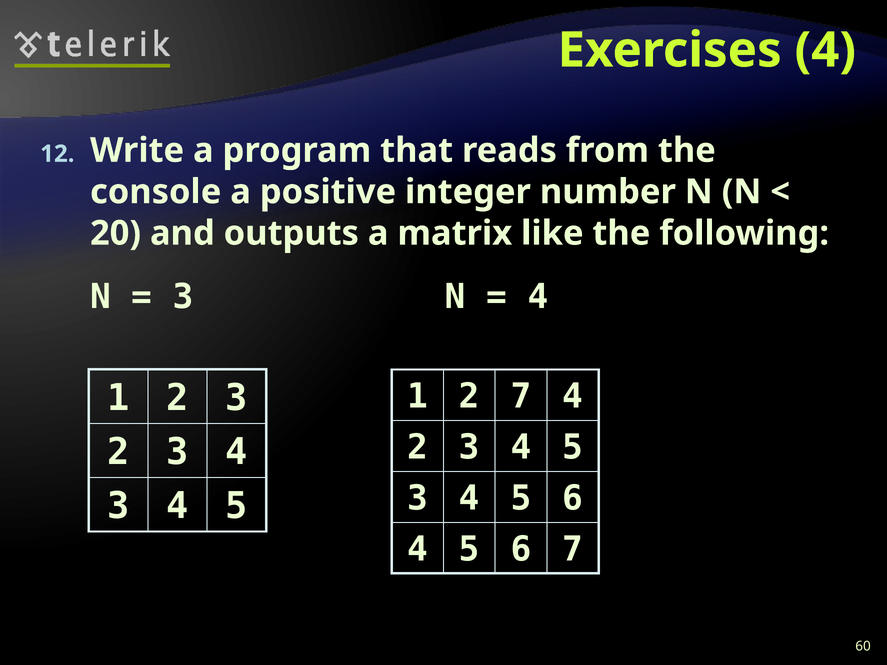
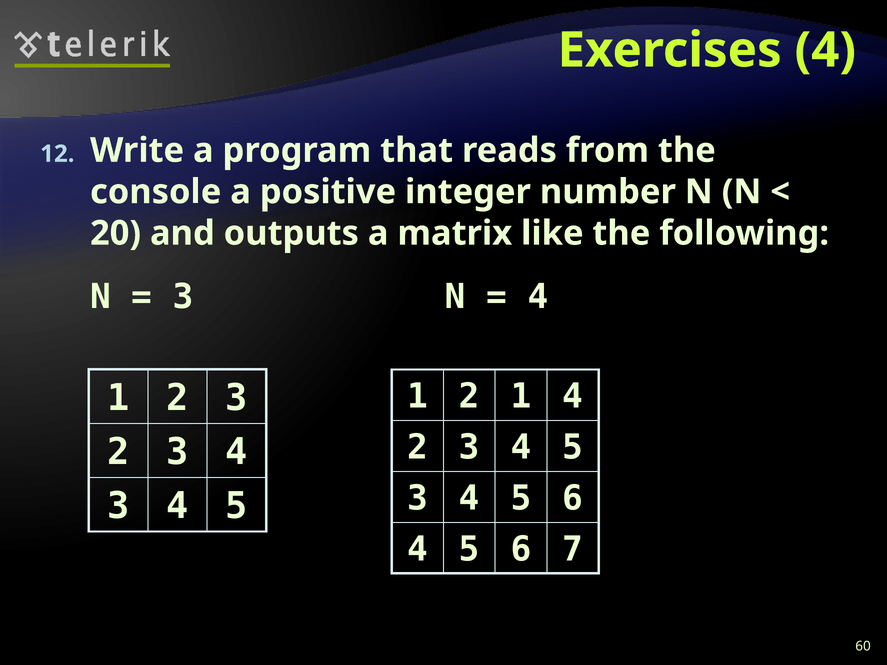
2 7: 7 -> 1 (521, 397)
